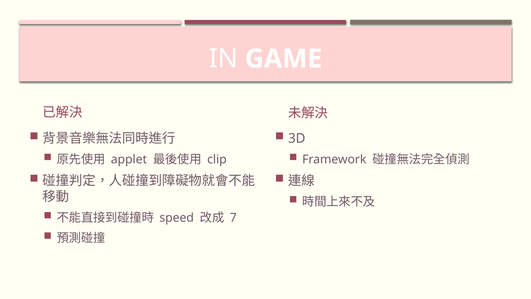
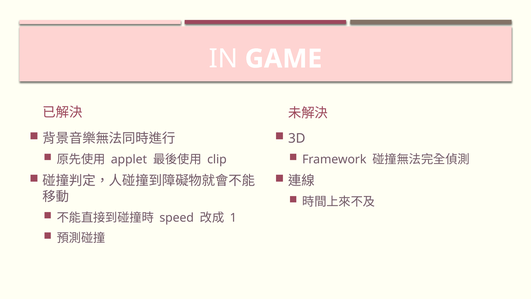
7: 7 -> 1 (233, 217)
